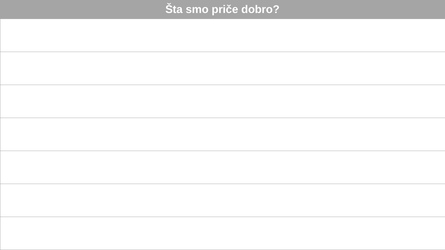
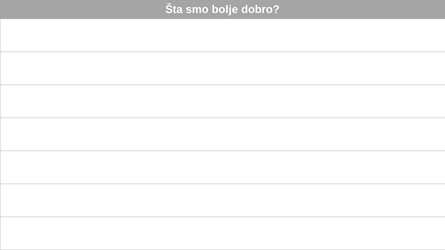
priče: priče -> bolje (225, 9)
